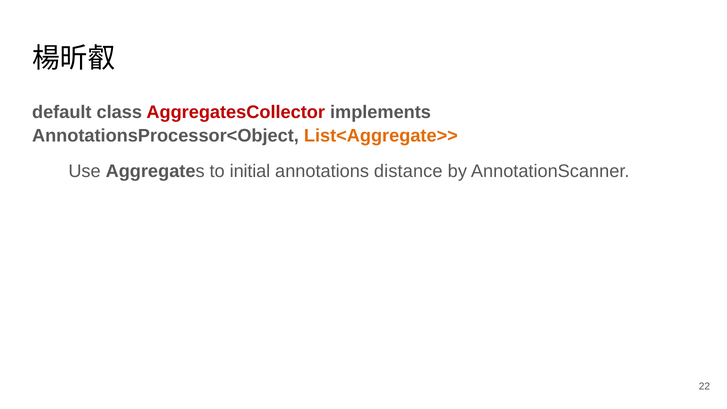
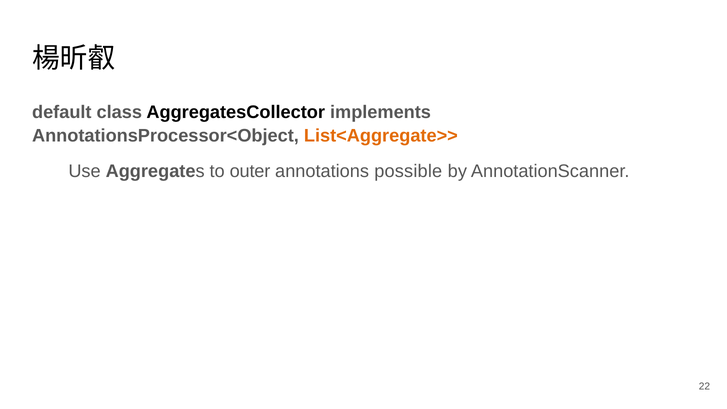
AggregatesCollector colour: red -> black (236, 112)
initial: initial -> outer (250, 171)
distance: distance -> possible (408, 171)
